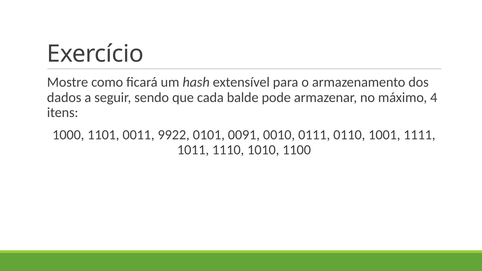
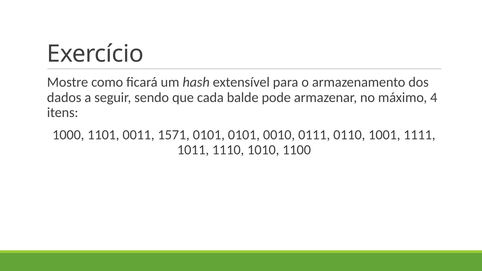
9922: 9922 -> 1571 (174, 135)
0101 0091: 0091 -> 0101 (244, 135)
